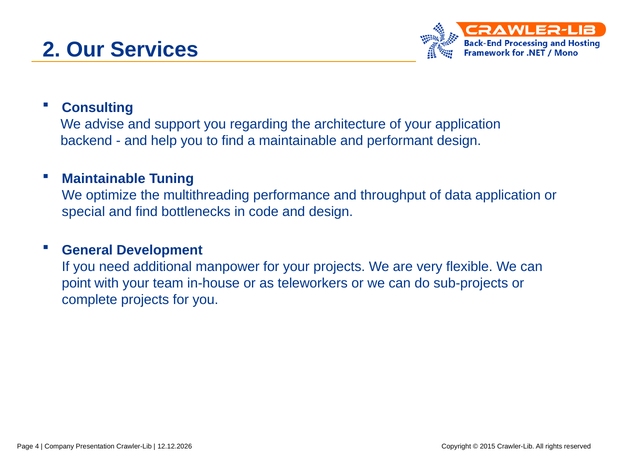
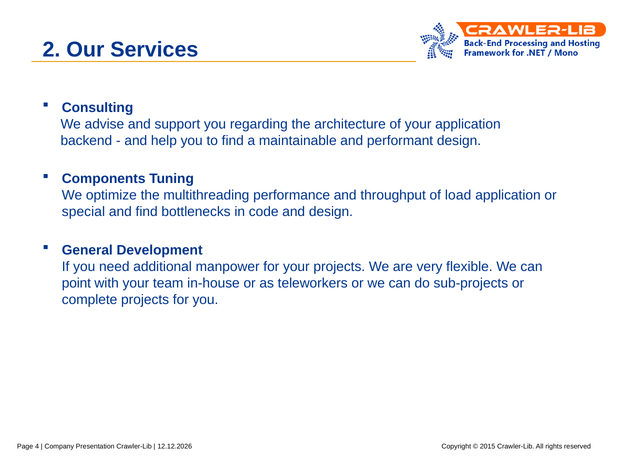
Maintainable: Maintainable -> Components (104, 179)
data: data -> load (458, 196)
